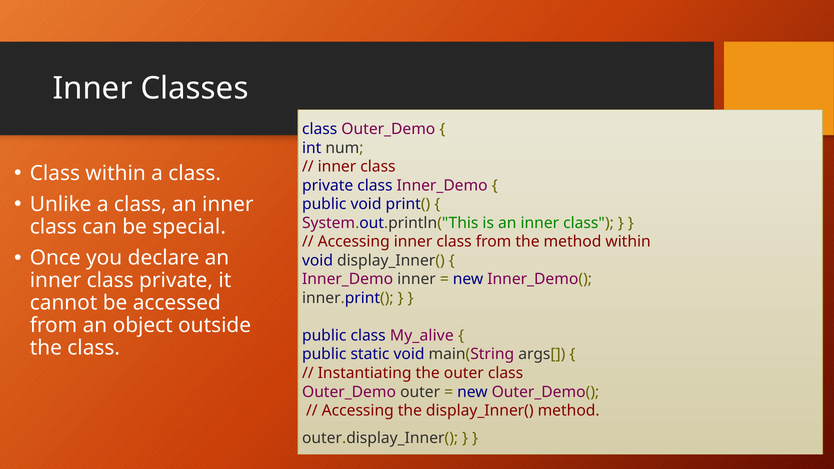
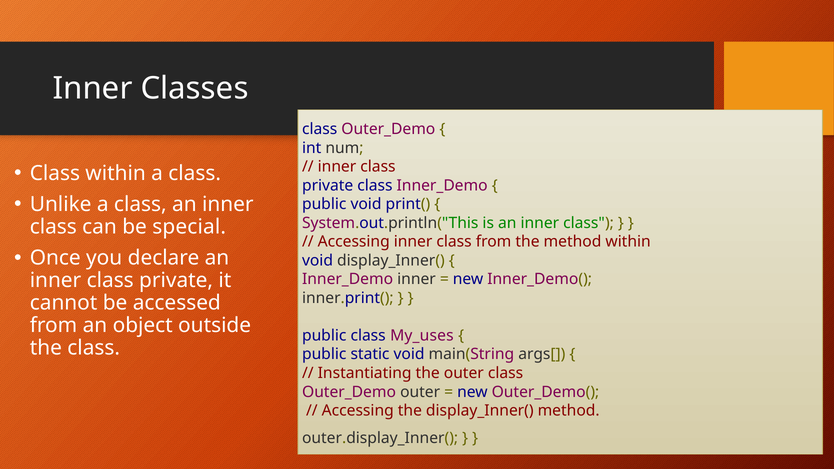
My_alive: My_alive -> My_uses (422, 336)
